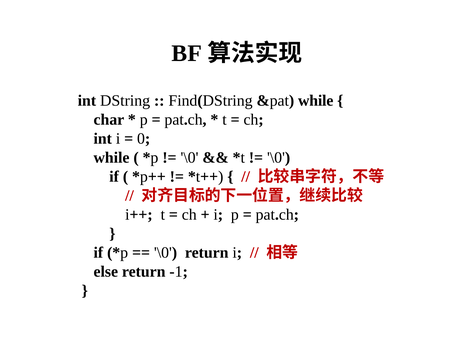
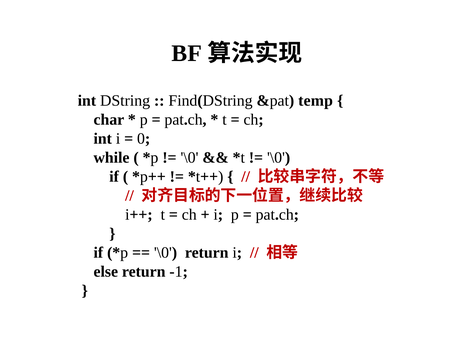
&pat while: while -> temp (316, 101)
